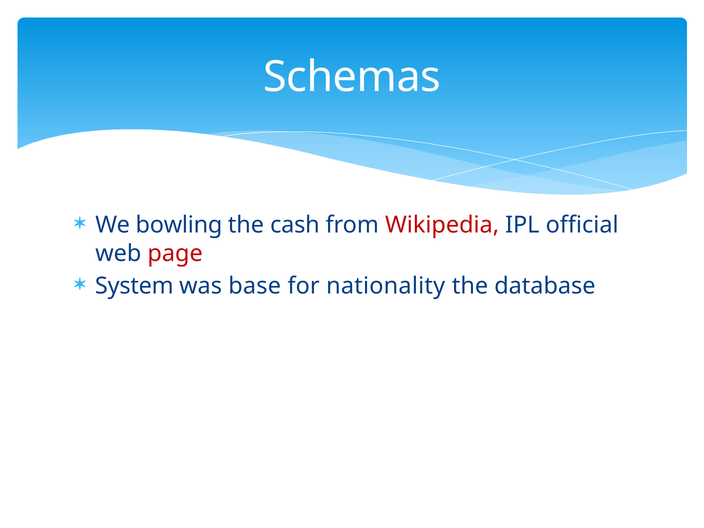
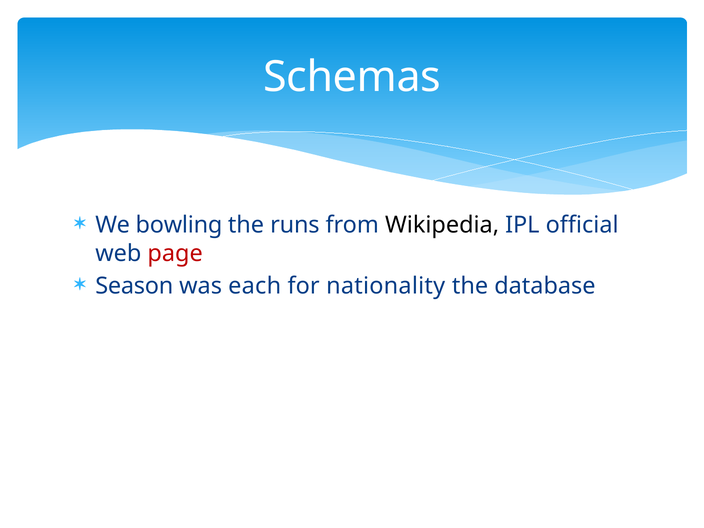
cash: cash -> runs (295, 225)
Wikipedia colour: red -> black (442, 225)
System: System -> Season (134, 286)
base: base -> each (255, 286)
